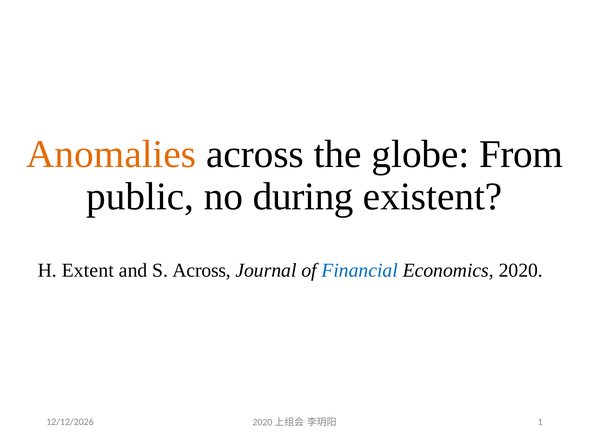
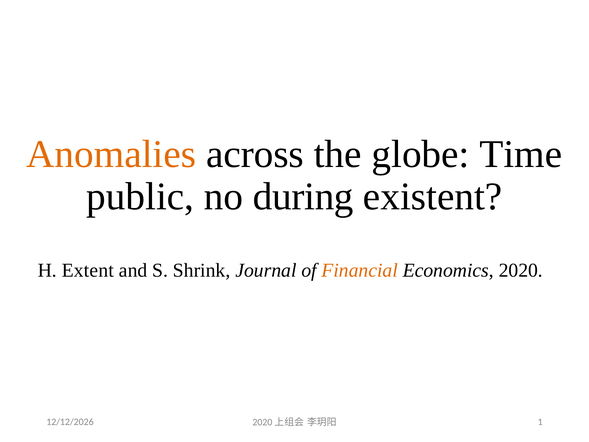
From: From -> Time (521, 154)
S Across: Across -> Shrink (202, 270)
Financial colour: blue -> orange (360, 270)
